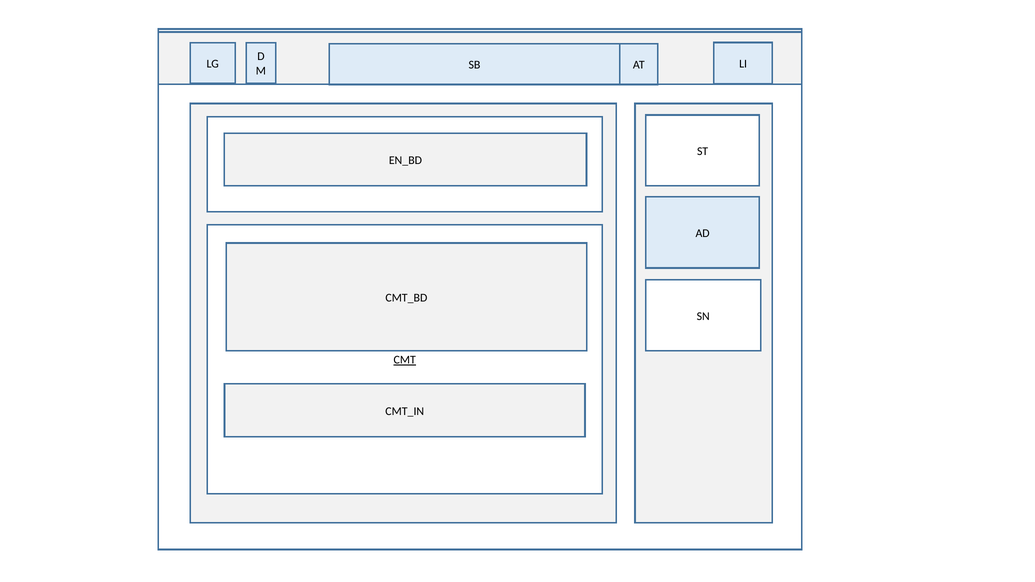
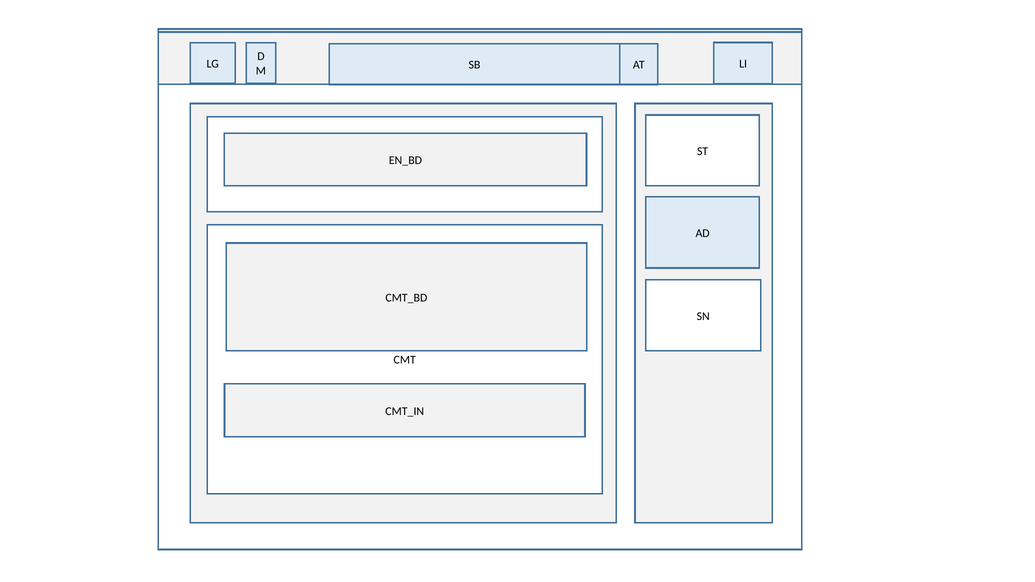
CMT underline: present -> none (405, 360)
